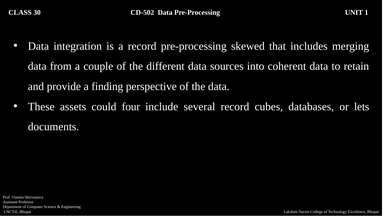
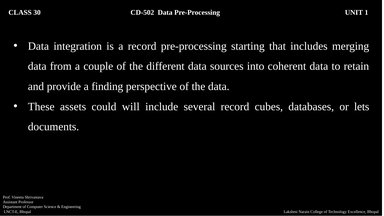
skewed: skewed -> starting (248, 46)
four: four -> will (131, 107)
